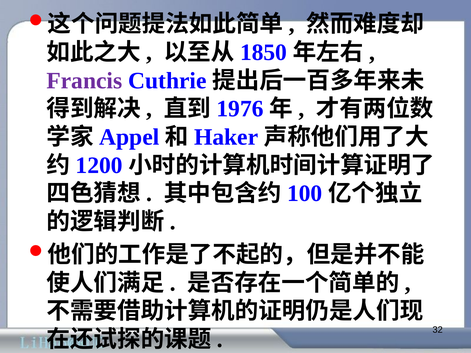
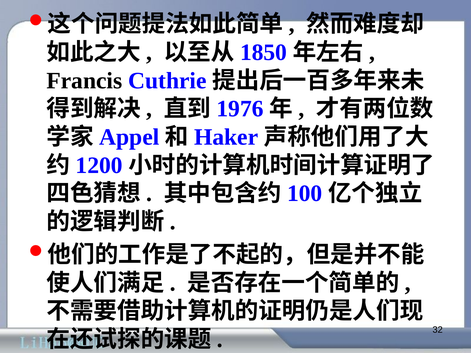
Francis colour: purple -> black (84, 81)
